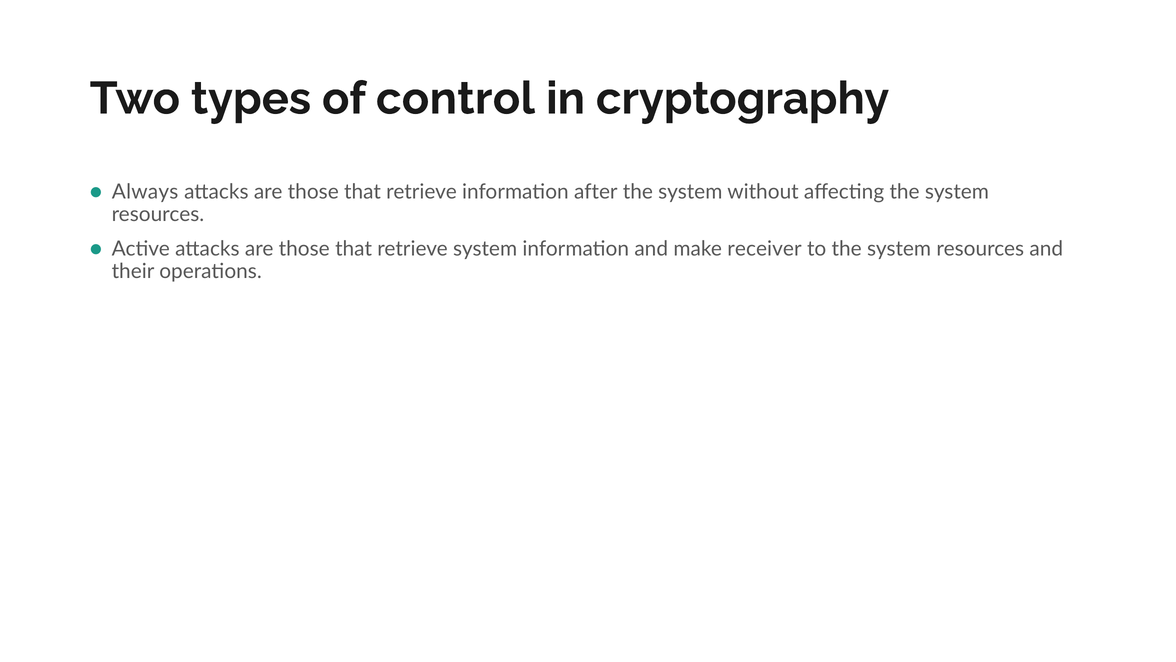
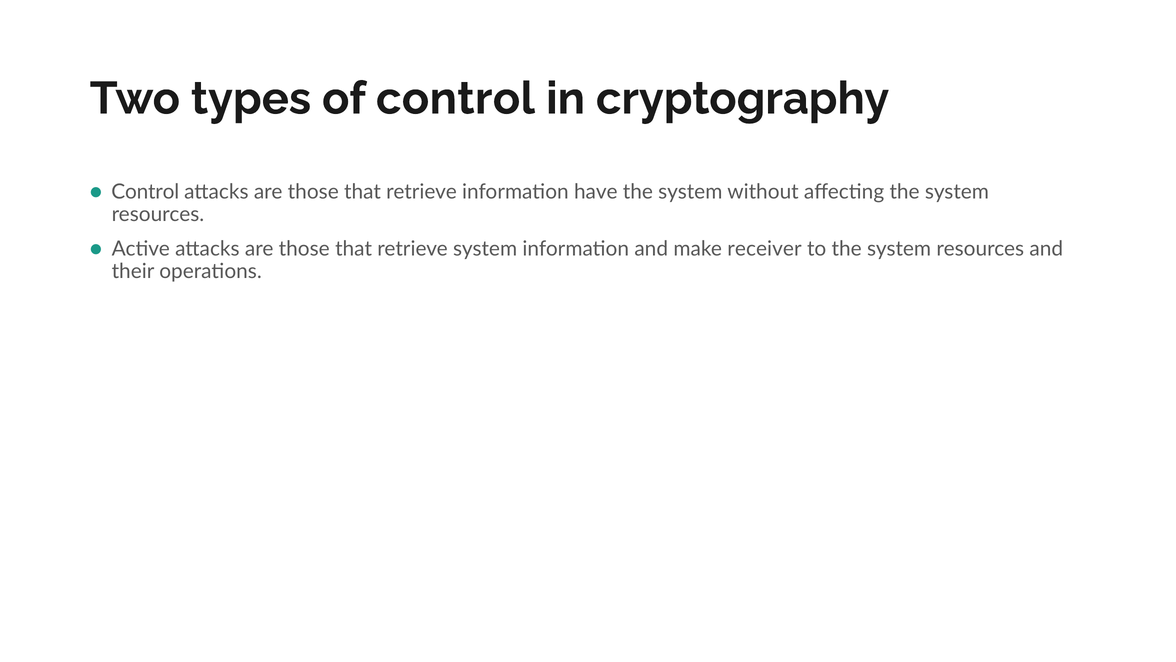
Always: Always -> Control (145, 192)
after: after -> have (596, 192)
